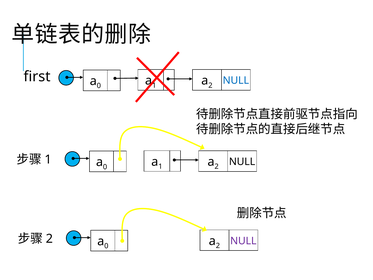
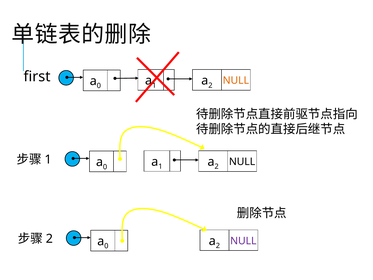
NULL colour: blue -> orange (236, 80)
